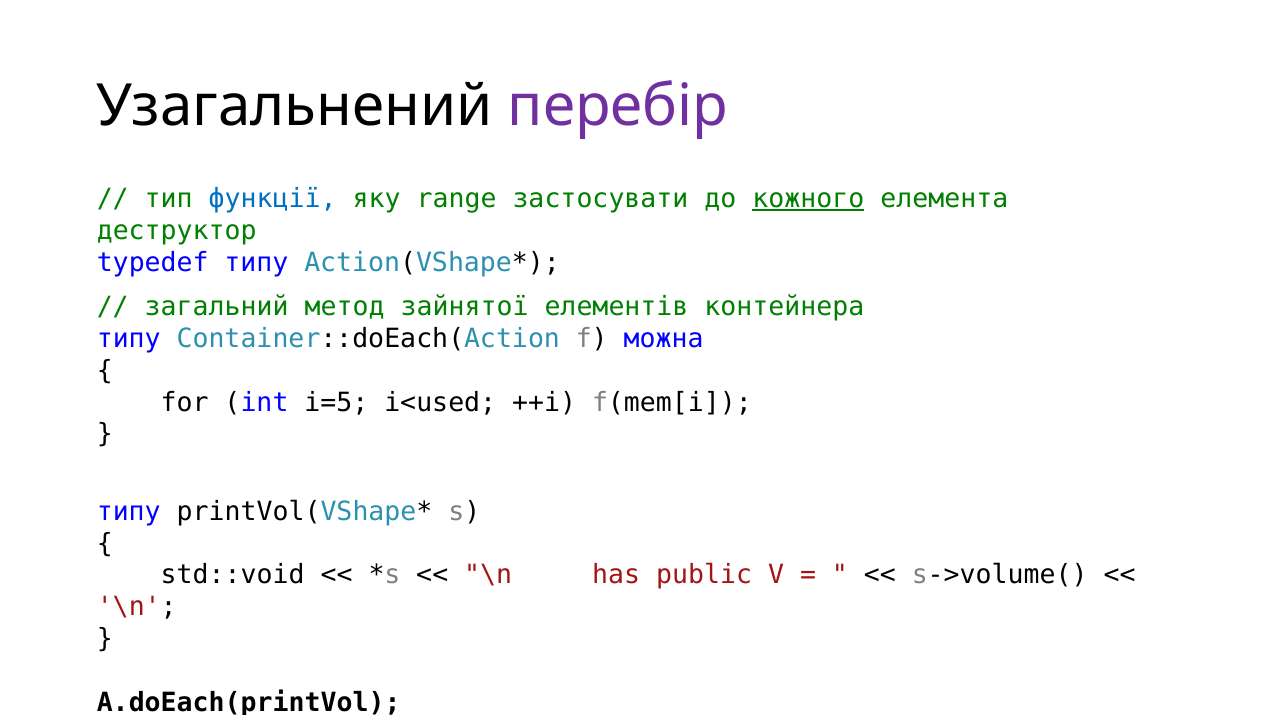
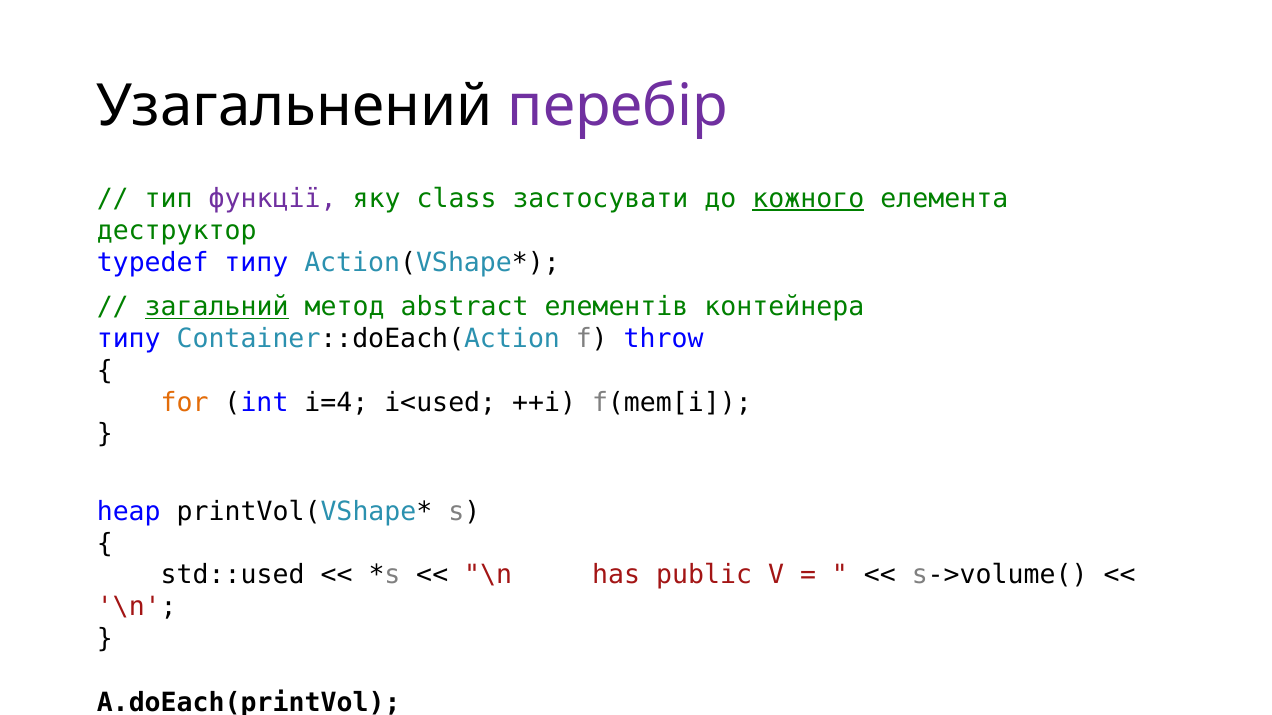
функції colour: blue -> purple (273, 199)
range: range -> class (457, 199)
загальний underline: none -> present (217, 307)
зайнятої: зайнятої -> abstract (465, 307)
можна: можна -> throw (664, 339)
for colour: black -> orange (185, 403)
i=5: i=5 -> i=4 (336, 403)
типу: типу -> heap (129, 512)
std::void: std::void -> std::used (233, 576)
